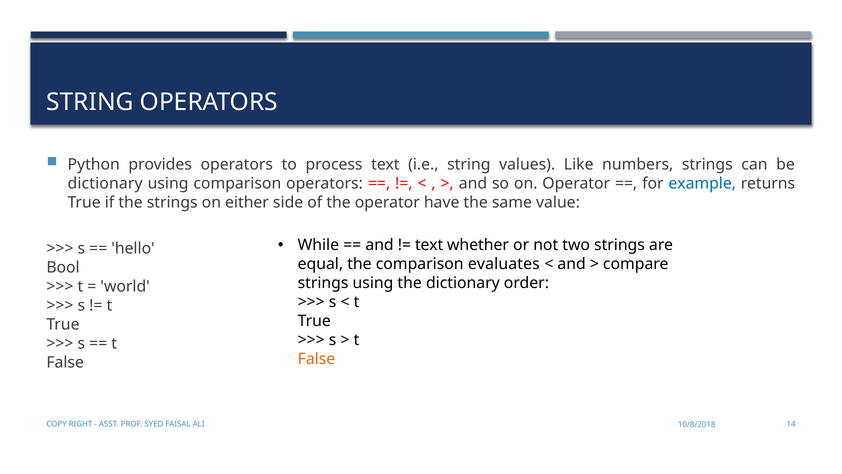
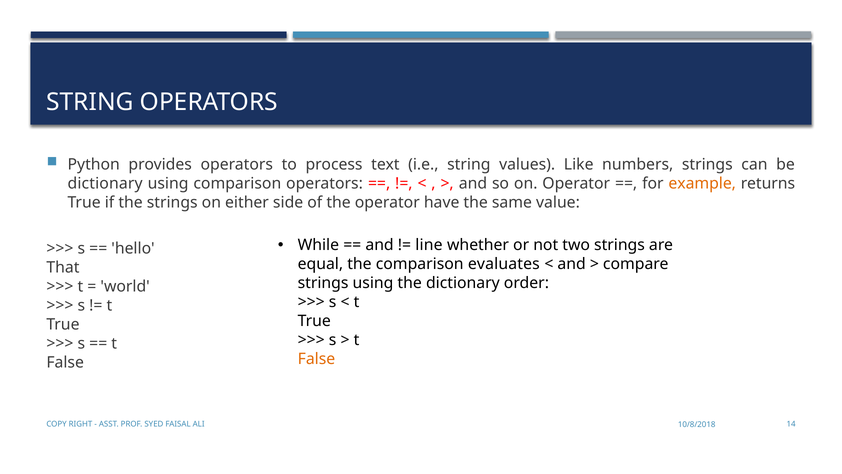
example colour: blue -> orange (702, 183)
text: text -> line (429, 245)
Bool: Bool -> That (63, 267)
